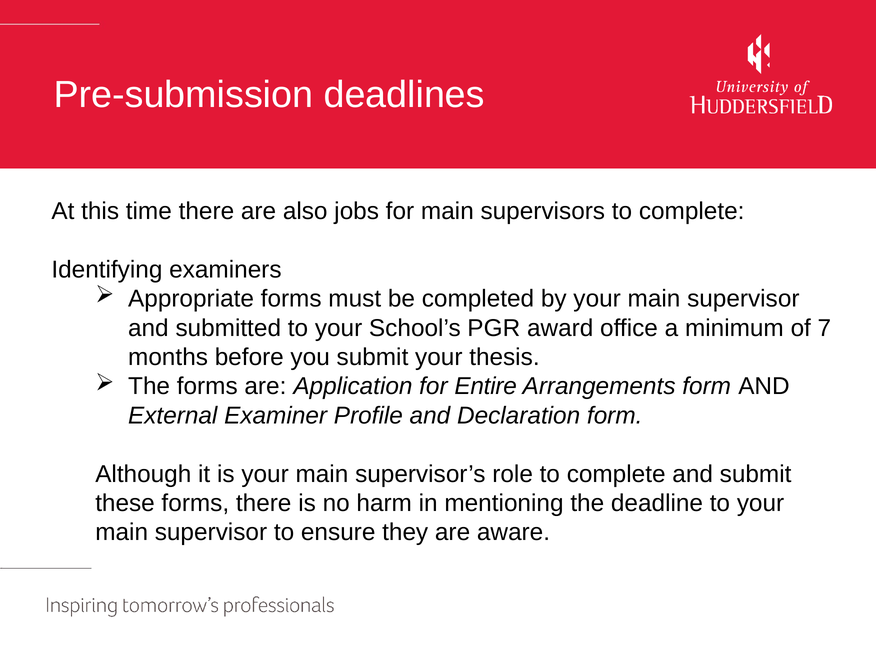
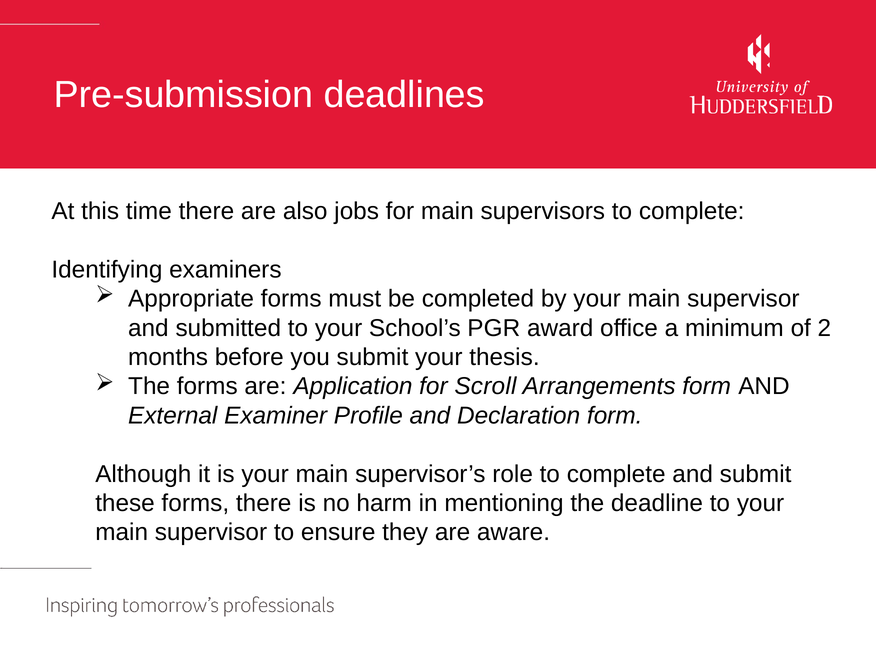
7: 7 -> 2 (824, 328)
Entire: Entire -> Scroll (485, 386)
